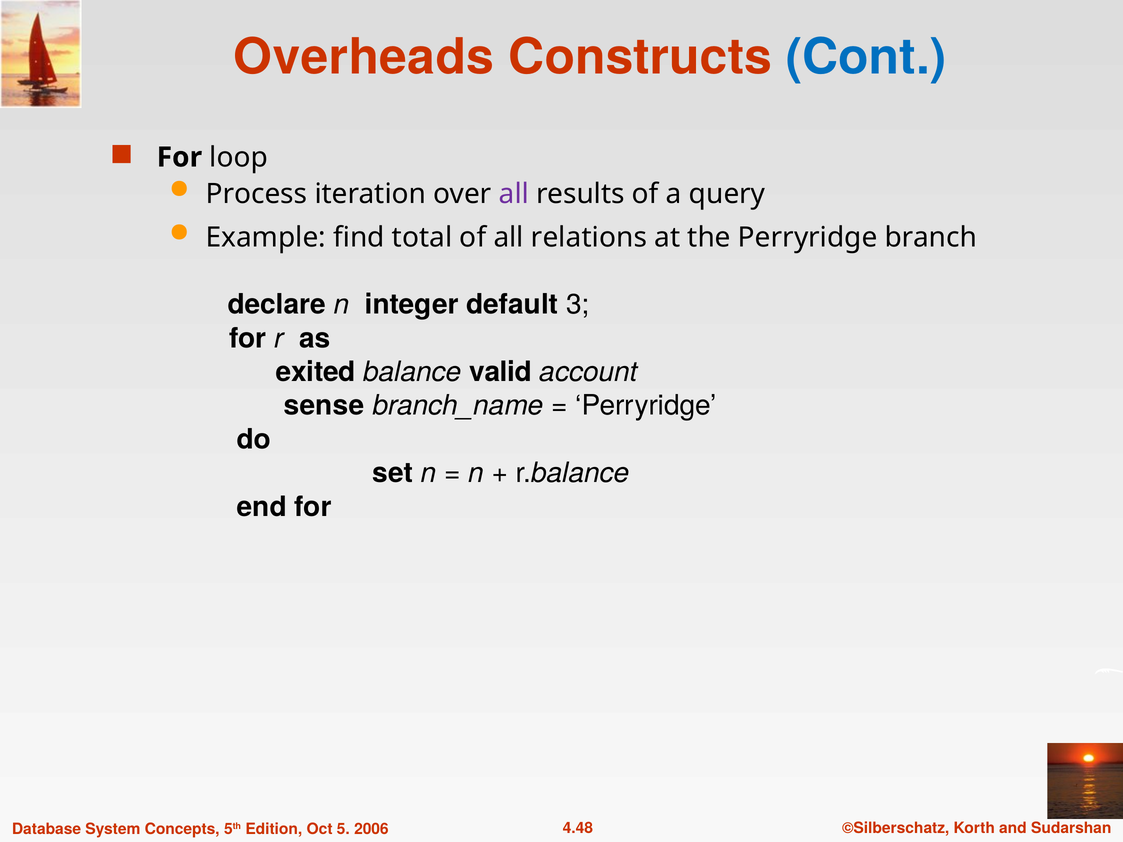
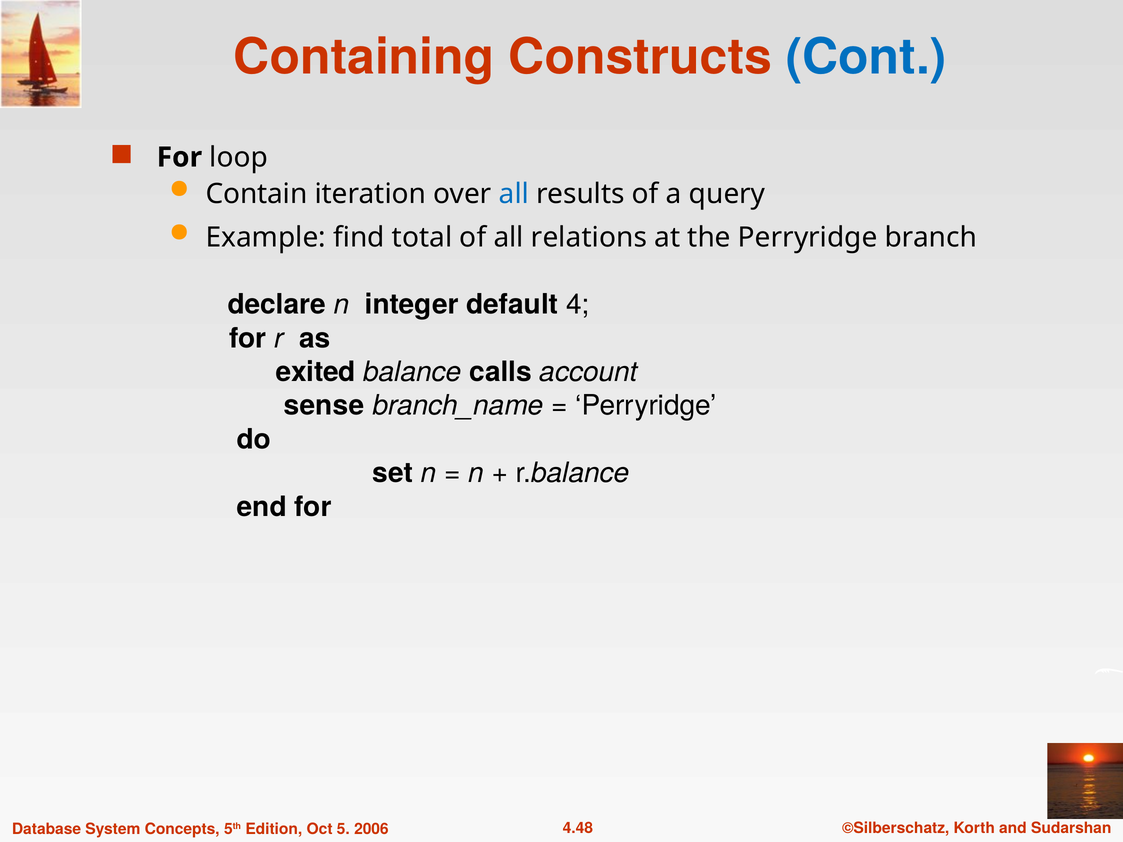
Overheads: Overheads -> Containing (364, 57)
Process: Process -> Contain (257, 194)
all colour: purple -> blue (514, 194)
3: 3 -> 4 (578, 305)
valid: valid -> calls (501, 372)
